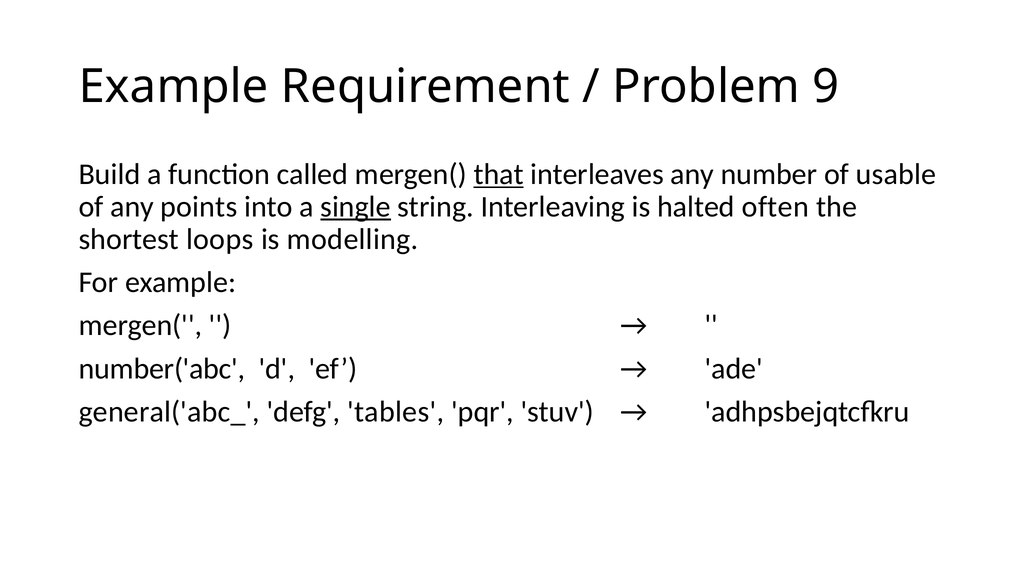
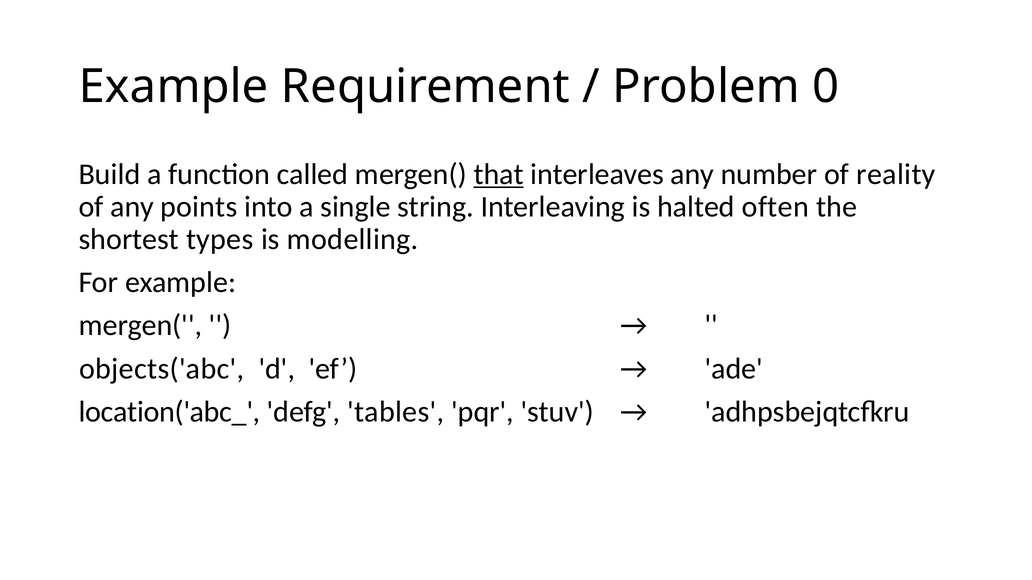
9: 9 -> 0 (826, 87)
usable: usable -> reality (896, 174)
single underline: present -> none (356, 207)
loops: loops -> types (220, 239)
number('abc: number('abc -> objects('abc (162, 369)
general('abc_: general('abc_ -> location('abc_ (169, 412)
